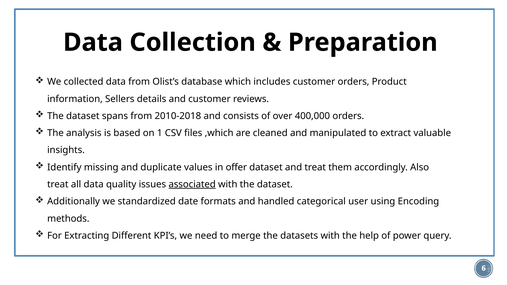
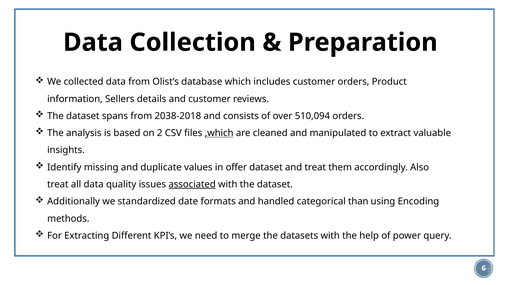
2010-2018: 2010-2018 -> 2038-2018 (178, 116)
400,000: 400,000 -> 510,094 (312, 116)
1: 1 -> 2 (160, 133)
,which underline: none -> present (219, 133)
user: user -> than (358, 202)
